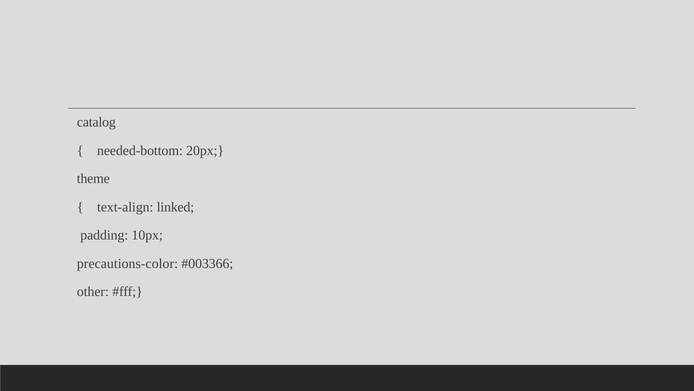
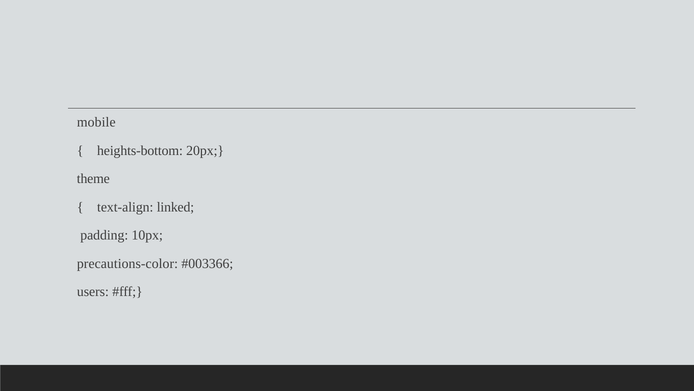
catalog: catalog -> mobile (96, 122)
needed-bottom: needed-bottom -> heights-bottom (140, 150)
other: other -> users (93, 291)
